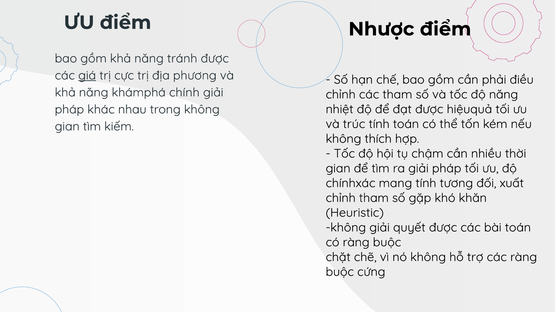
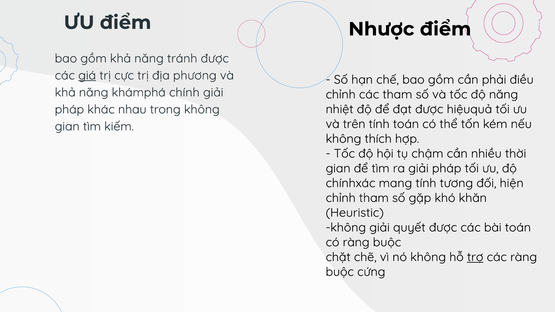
trúc: trúc -> trên (354, 124)
xuất: xuất -> hiện (512, 183)
trợ underline: none -> present (475, 257)
